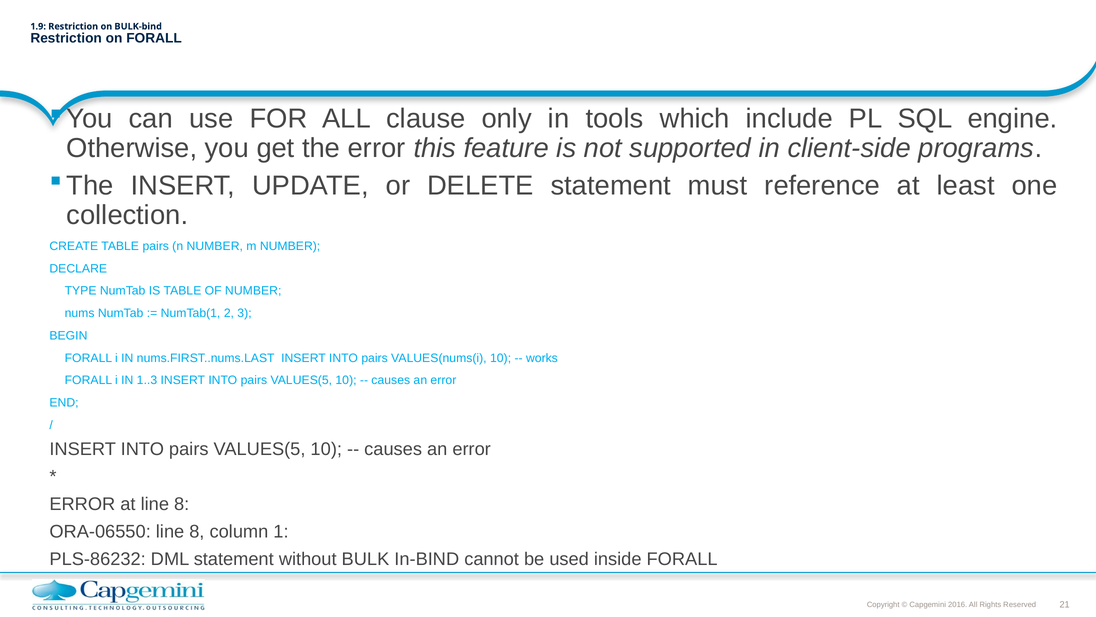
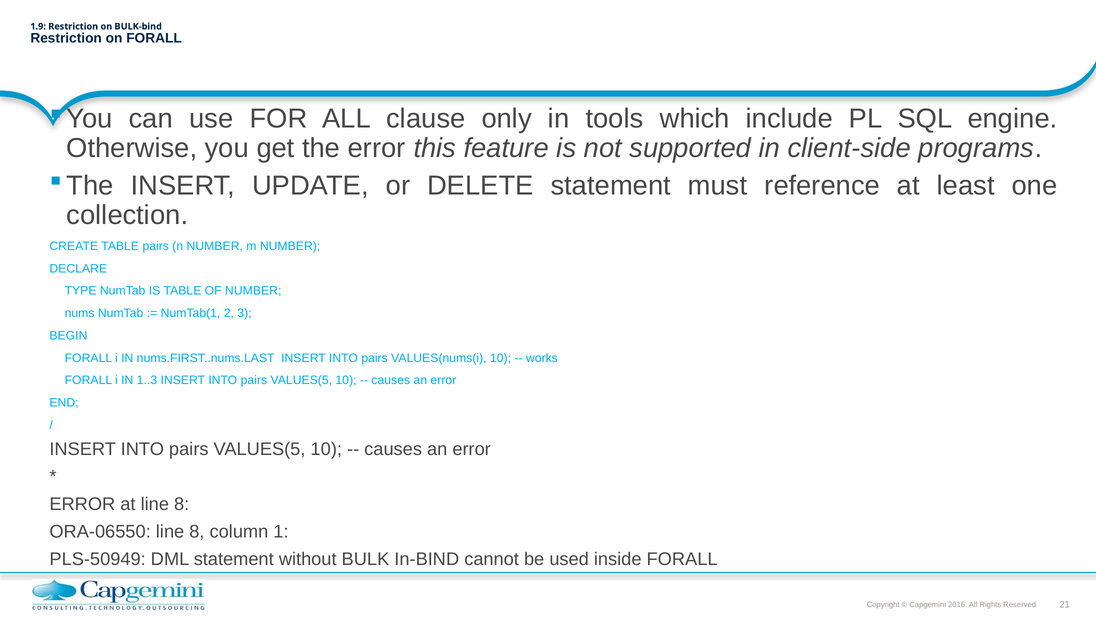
PLS-86232: PLS-86232 -> PLS-50949 (98, 559)
